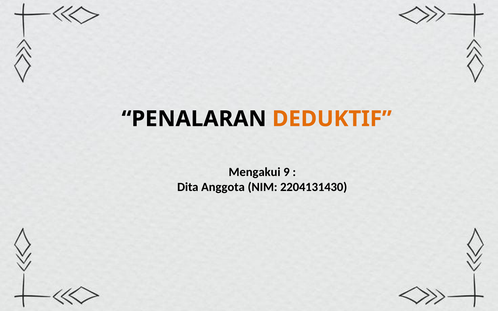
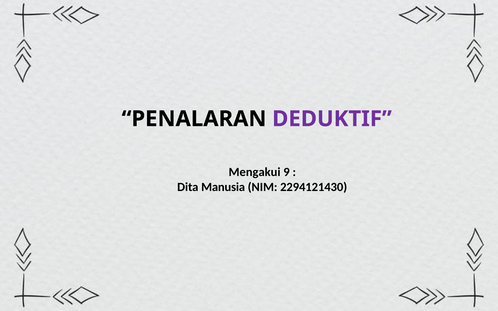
DEDUKTIF colour: orange -> purple (332, 119)
Anggota: Anggota -> Manusia (223, 187)
2204131430: 2204131430 -> 2294121430 (314, 187)
